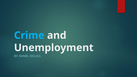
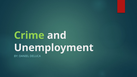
Crime colour: light blue -> light green (29, 35)
